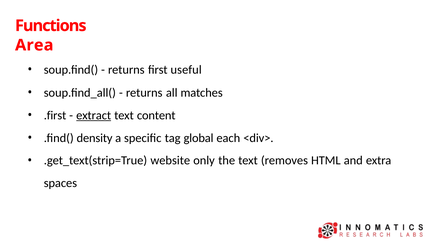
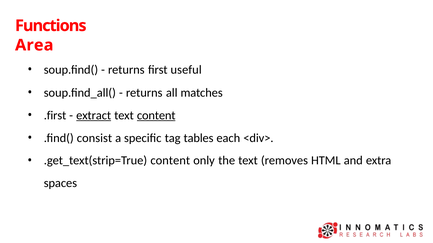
content underline: none -> present (156, 116)
density: density -> consist (94, 138)
global: global -> tables (199, 138)
.get_text(strip=True website: website -> content (170, 161)
